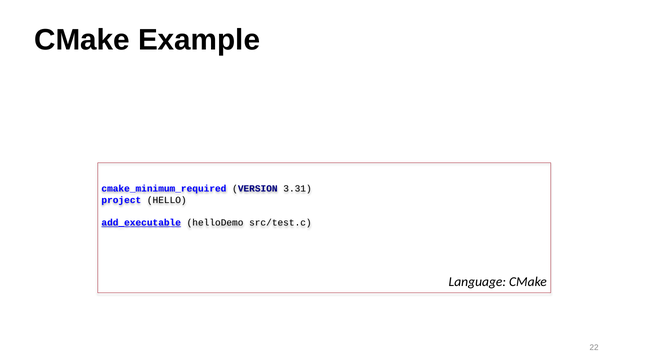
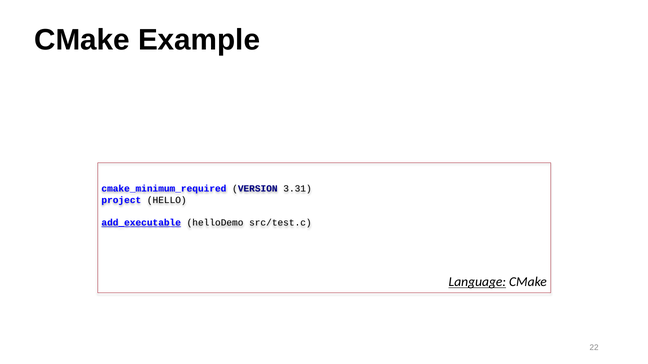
Language underline: none -> present (477, 282)
